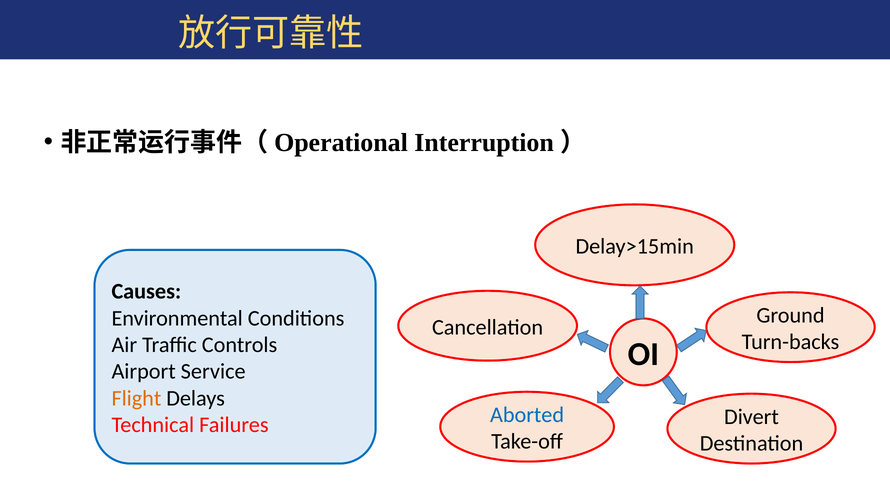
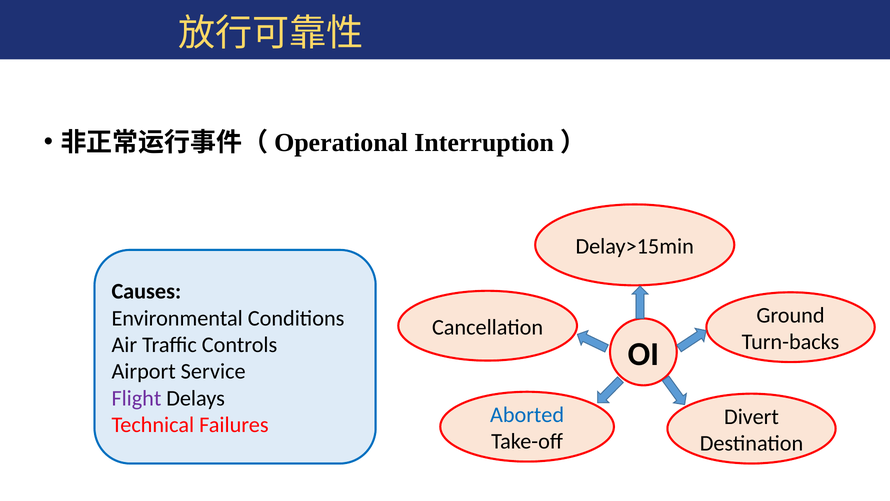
Flight colour: orange -> purple (136, 398)
